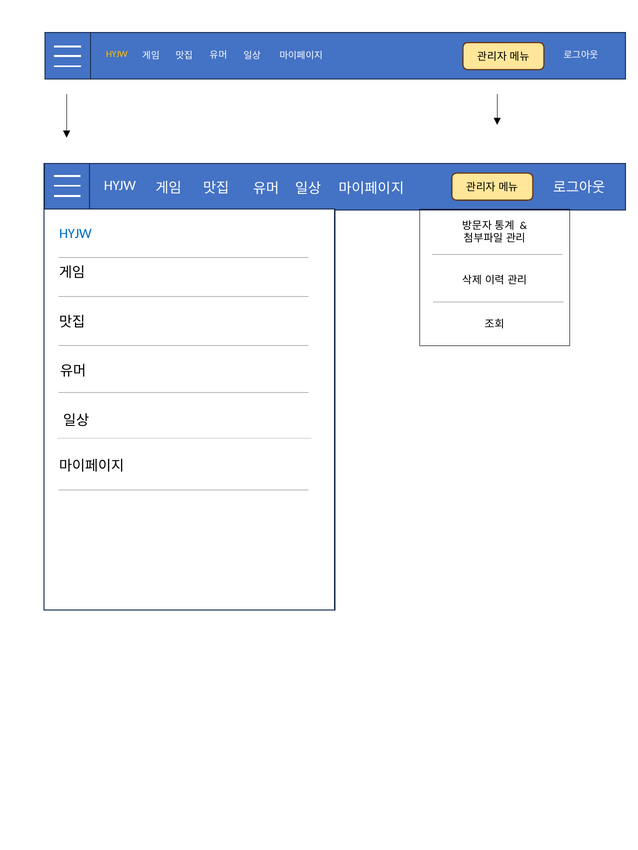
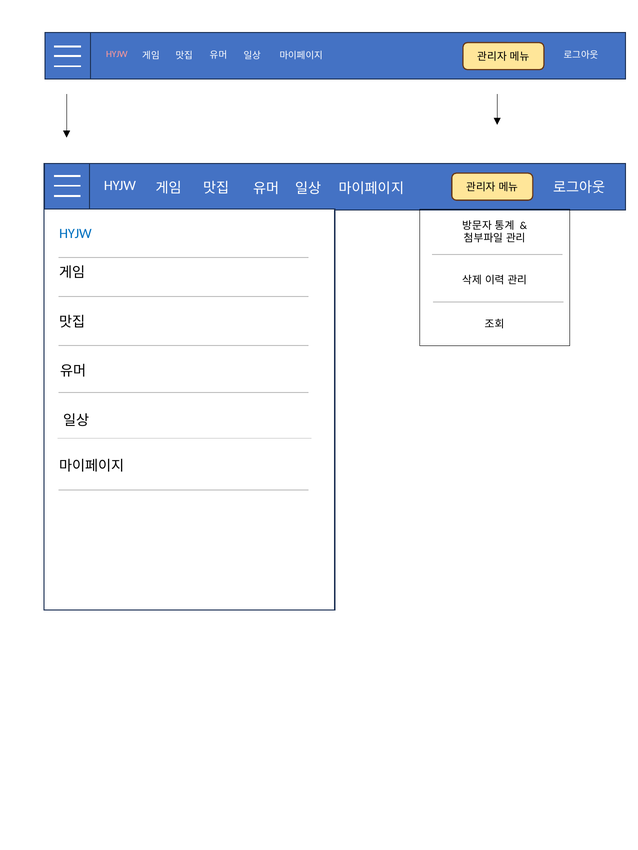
HYJW colour: yellow -> pink (117, 54)
